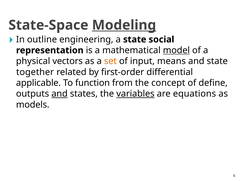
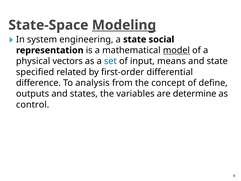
outline: outline -> system (42, 39)
set colour: orange -> blue (110, 61)
together: together -> specified (35, 72)
applicable: applicable -> difference (38, 83)
function: function -> analysis (92, 83)
and underline: present -> none (60, 94)
variables underline: present -> none (135, 94)
equations: equations -> determine (195, 94)
models: models -> control (33, 105)
